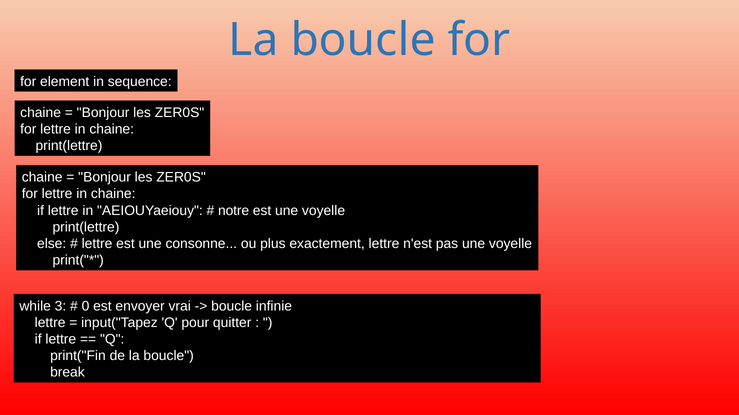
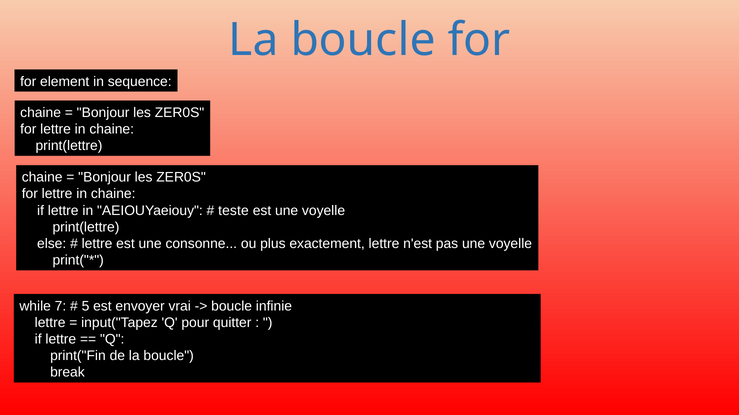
notre: notre -> teste (233, 211)
3: 3 -> 7 (60, 306)
0: 0 -> 5 (86, 306)
